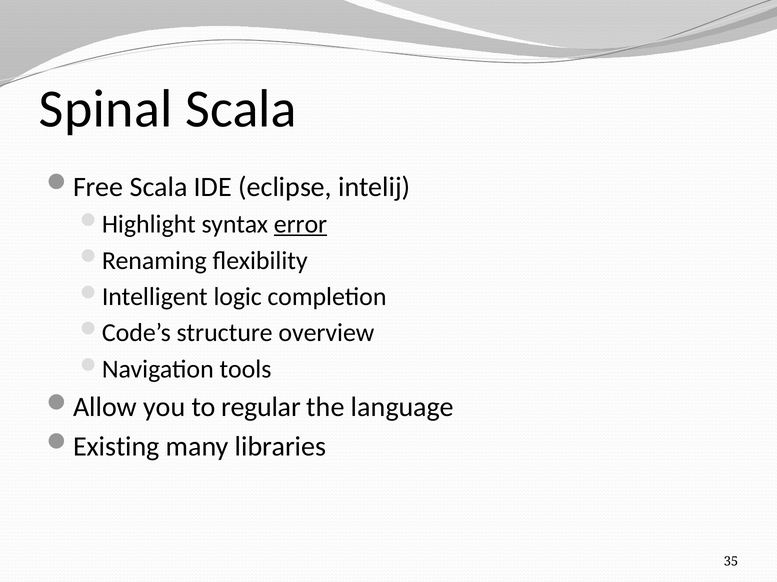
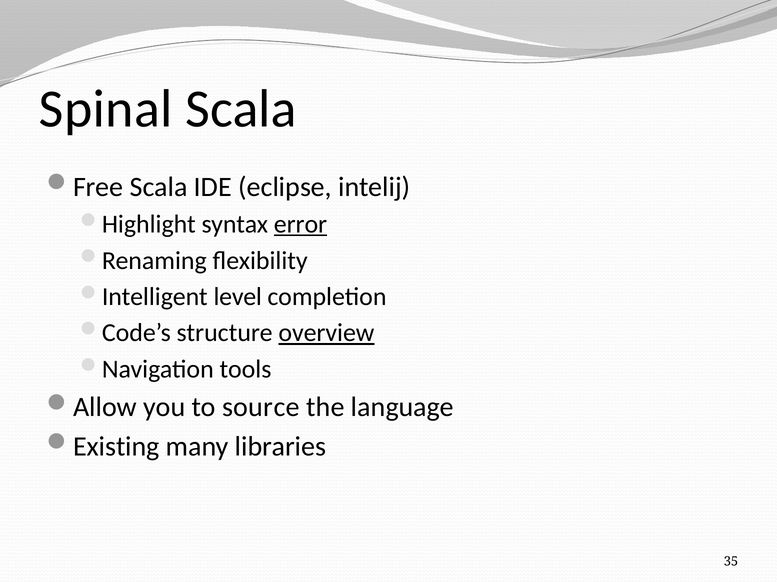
logic: logic -> level (238, 297)
overview underline: none -> present (326, 333)
regular: regular -> source (261, 408)
